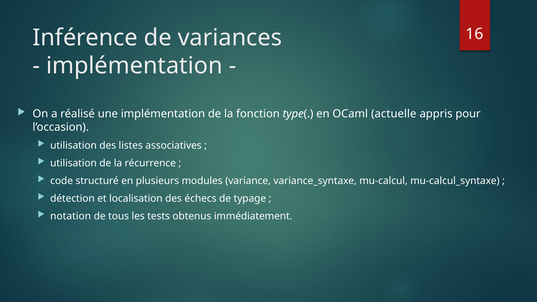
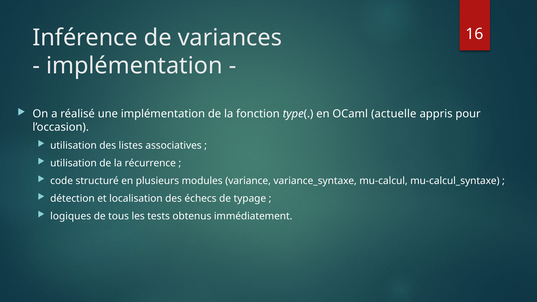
notation: notation -> logiques (71, 216)
